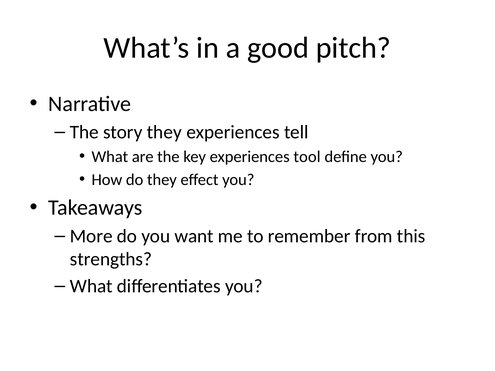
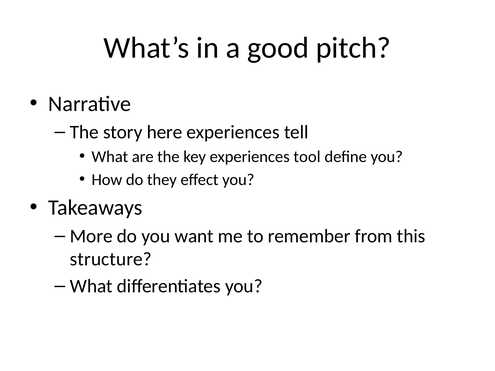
story they: they -> here (165, 132)
strengths: strengths -> structure (111, 259)
